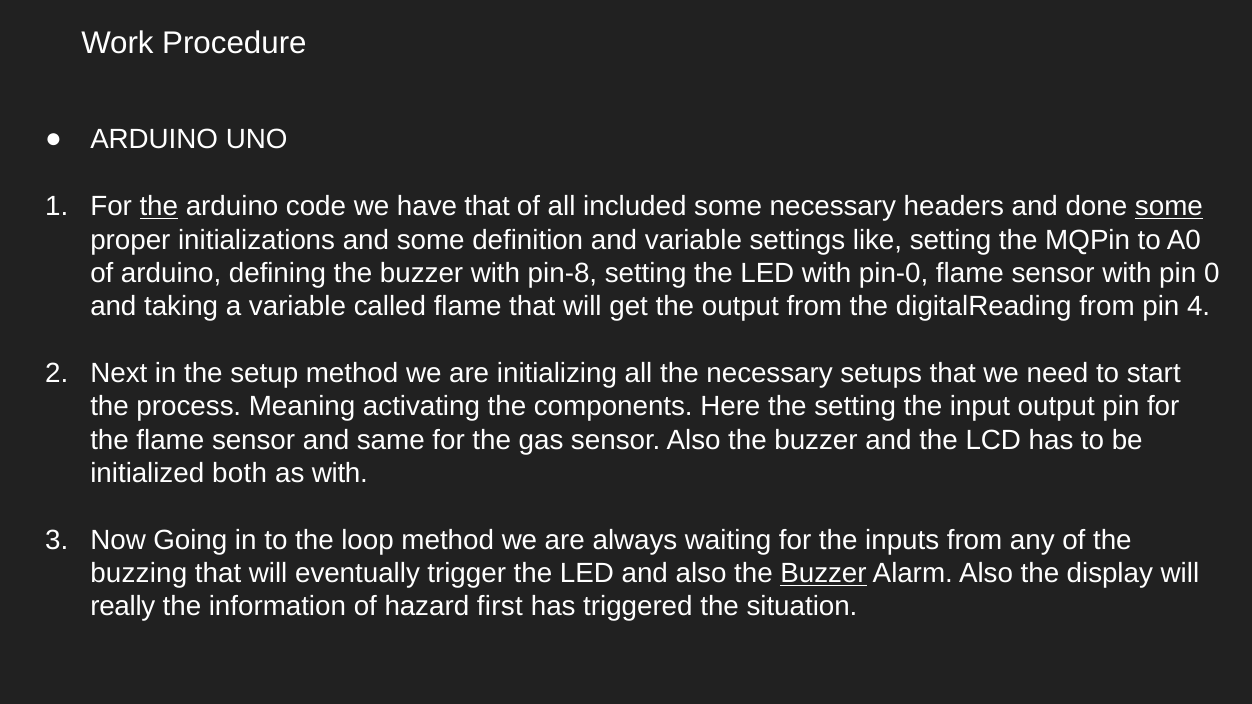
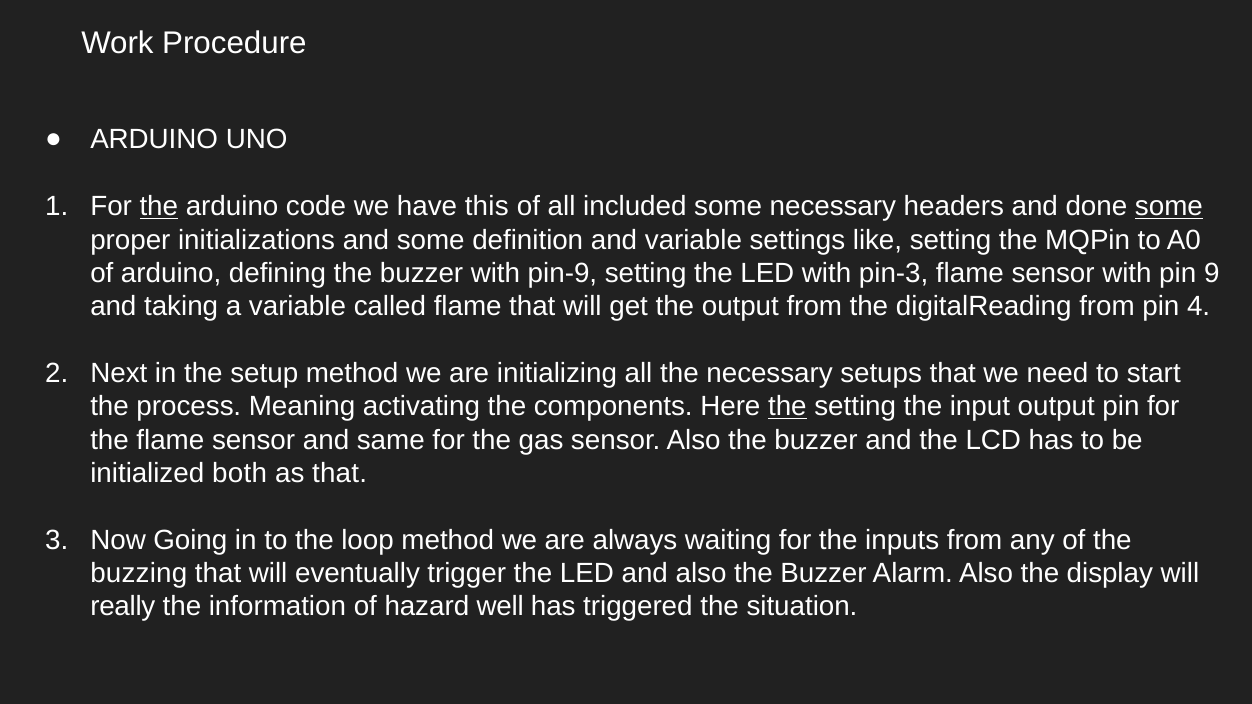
have that: that -> this (487, 207)
pin-8: pin-8 -> pin-9 (562, 273)
pin-0: pin-0 -> pin-3 (894, 273)
0: 0 -> 9 (1212, 273)
the underline: none -> present (787, 407)
as with: with -> that (340, 474)
Buzzer underline: present -> none (823, 574)
first: first -> well (500, 607)
